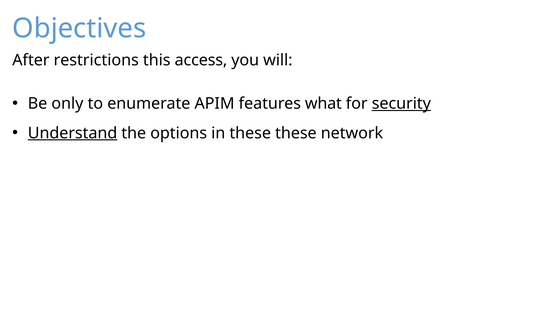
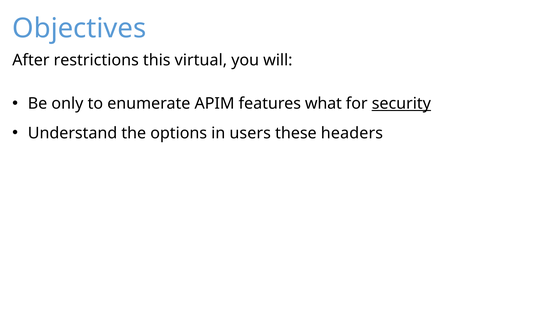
access: access -> virtual (201, 60)
Understand underline: present -> none (72, 133)
in these: these -> users (250, 133)
network: network -> headers (352, 133)
